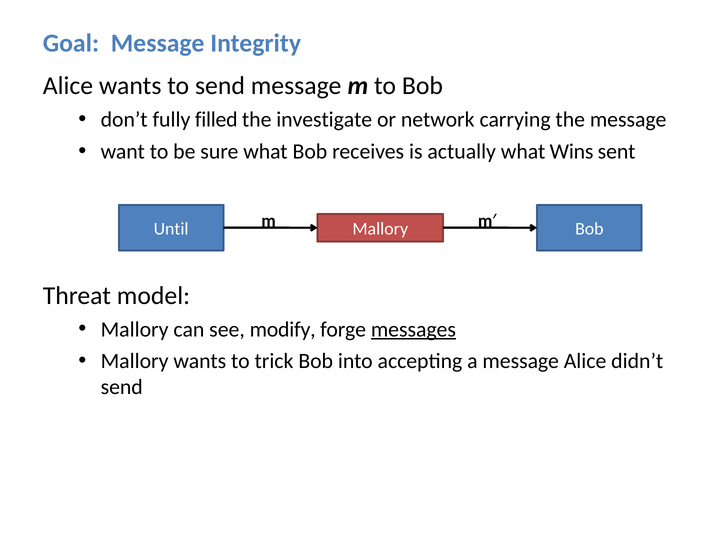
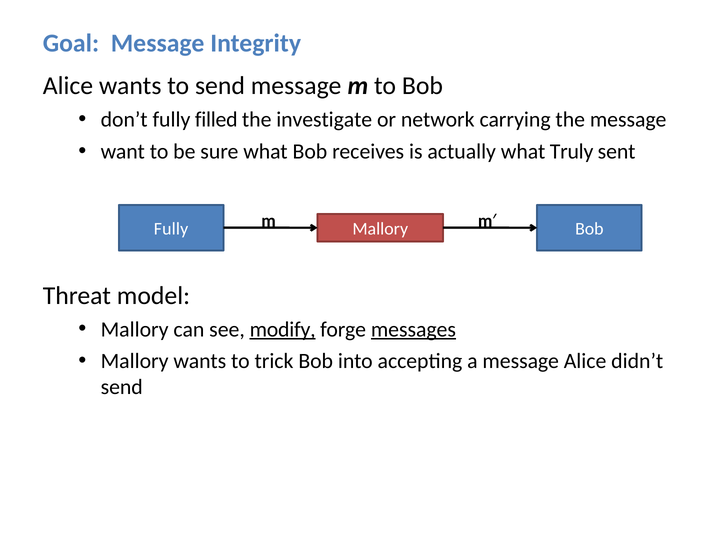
Wins: Wins -> Truly (572, 151)
Until: Until -> Fully (171, 229)
modify underline: none -> present (283, 329)
